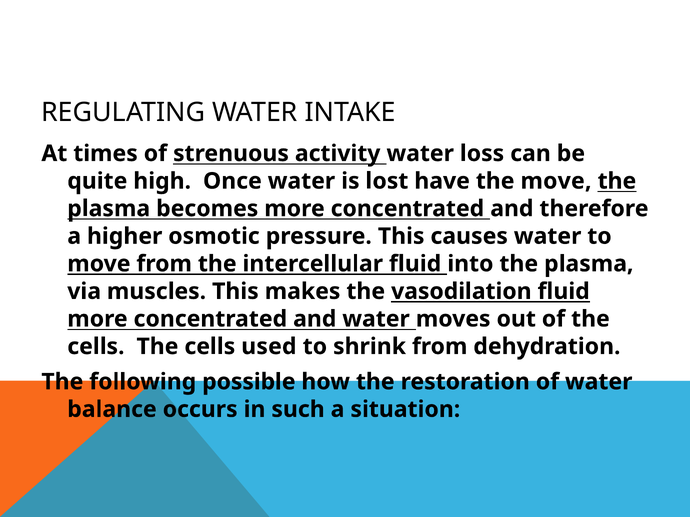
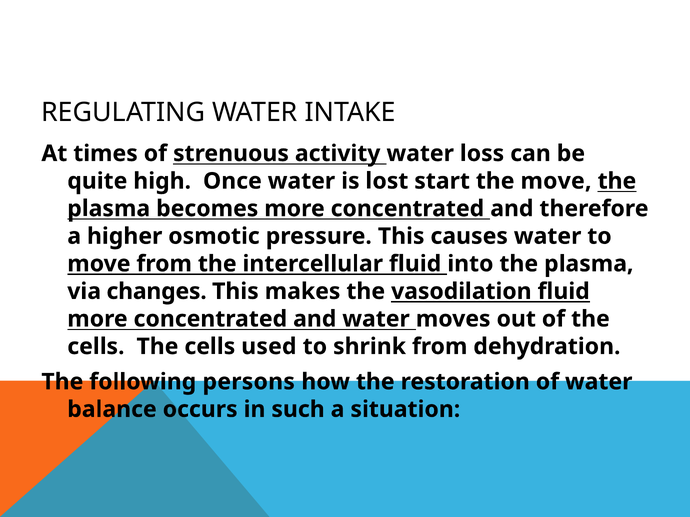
have: have -> start (442, 181)
muscles: muscles -> changes (157, 292)
possible: possible -> persons (249, 382)
